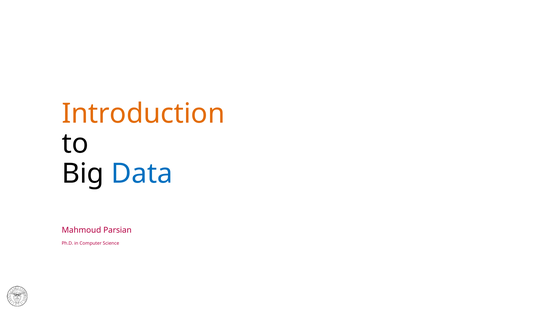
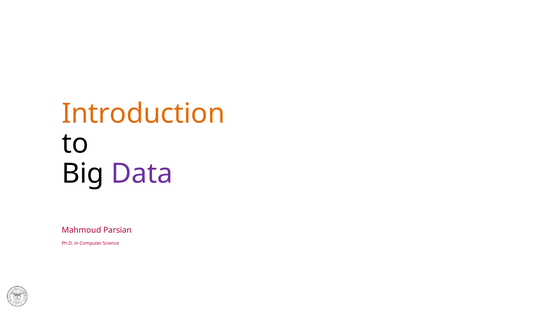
Data colour: blue -> purple (142, 174)
